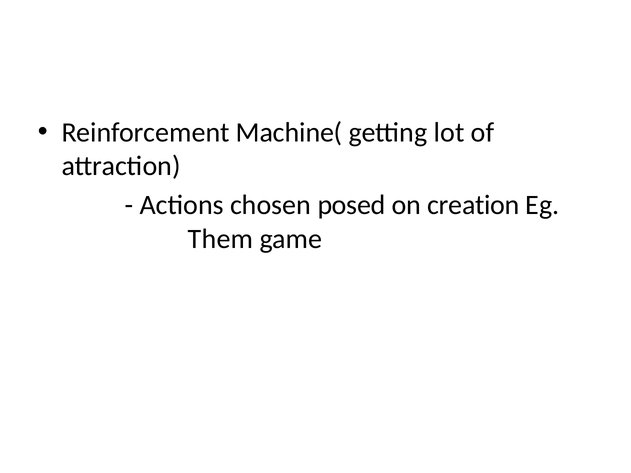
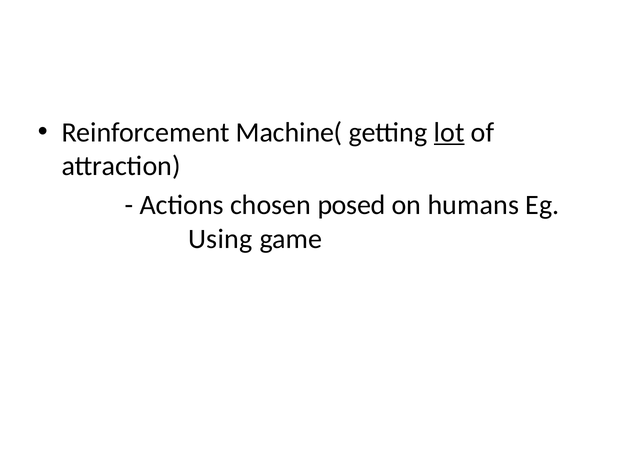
lot underline: none -> present (449, 132)
creation: creation -> humans (473, 205)
Them: Them -> Using (220, 239)
